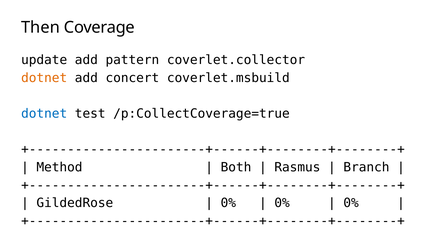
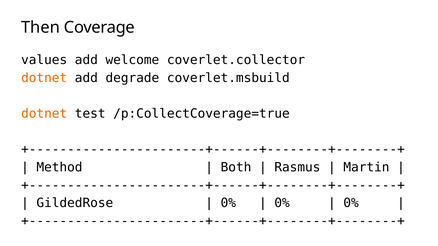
update: update -> values (44, 60)
pattern: pattern -> welcome (132, 60)
concert: concert -> degrade (132, 78)
dotnet colour: blue -> orange (44, 114)
Branch: Branch -> Martin (366, 168)
